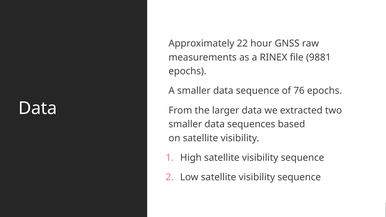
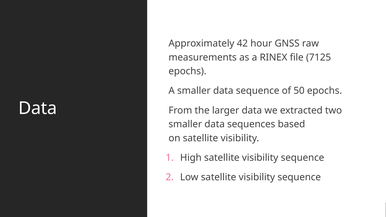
22: 22 -> 42 (242, 44)
9881: 9881 -> 7125 (319, 57)
76: 76 -> 50 (299, 91)
